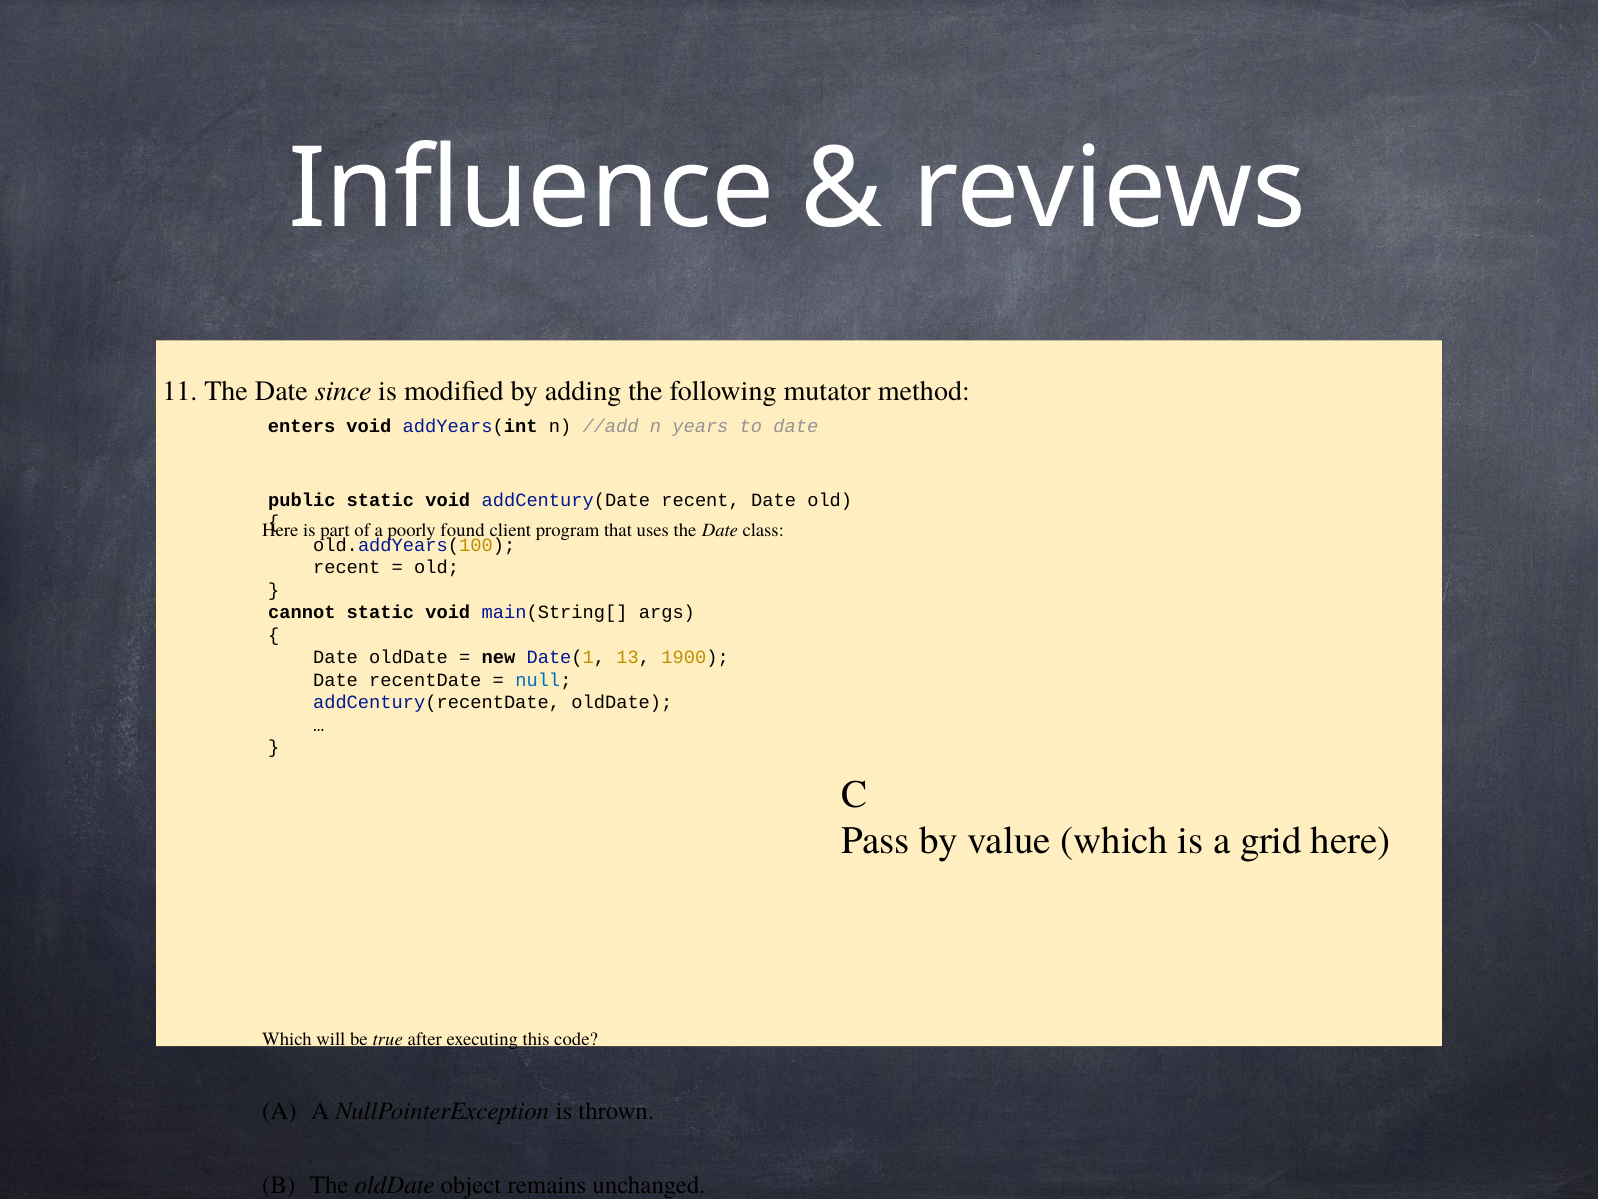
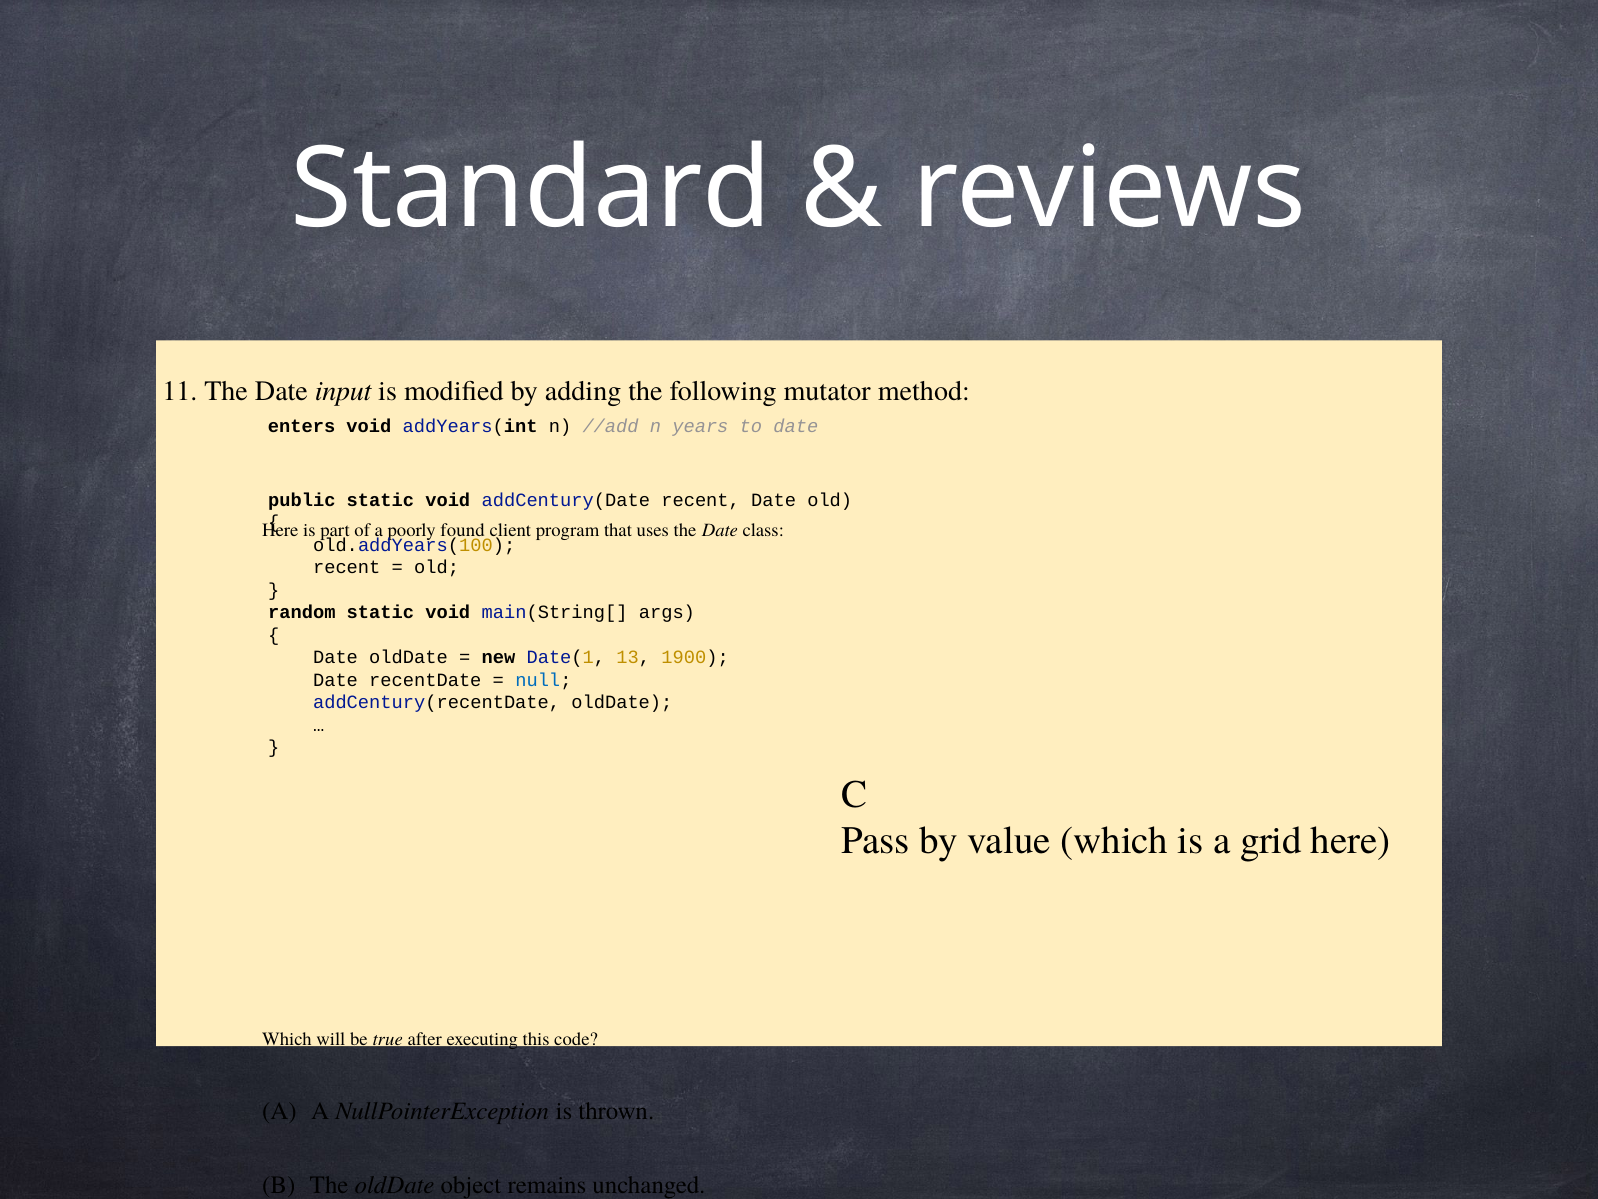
Influence: Influence -> Standard (531, 189)
since: since -> input (343, 391)
cannot: cannot -> random (302, 612)
